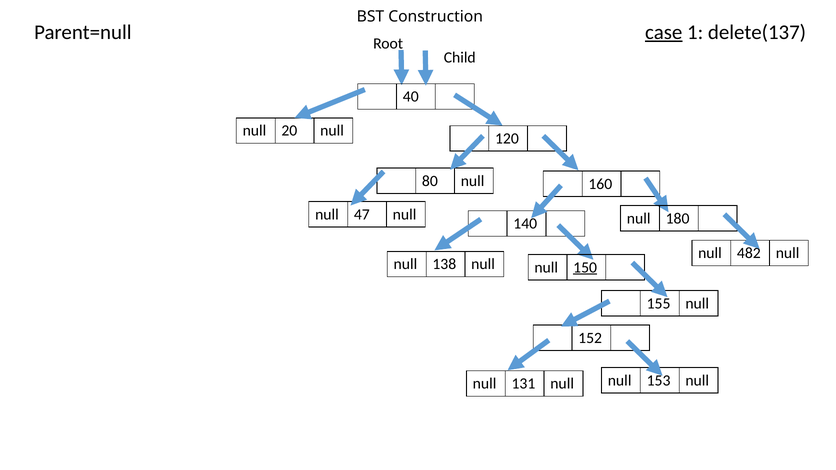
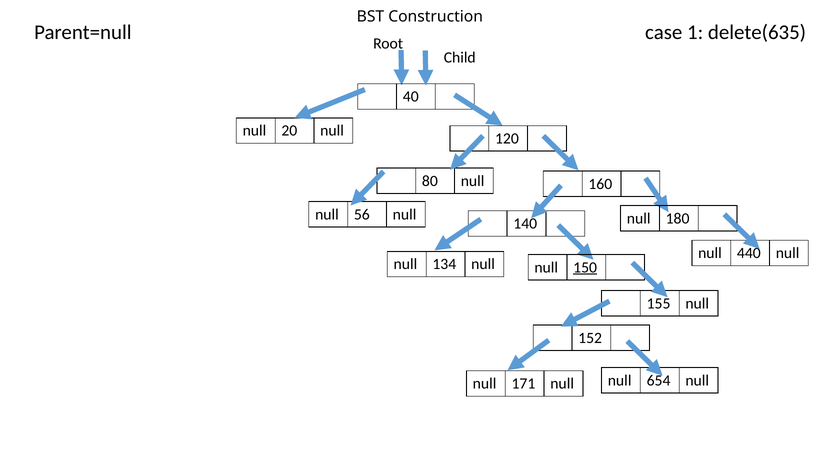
case underline: present -> none (664, 32)
delete(137: delete(137 -> delete(635 (757, 32)
47: 47 -> 56 (362, 215)
482: 482 -> 440 (749, 253)
138: 138 -> 134 (444, 264)
153: 153 -> 654 (659, 381)
131: 131 -> 171 (523, 384)
